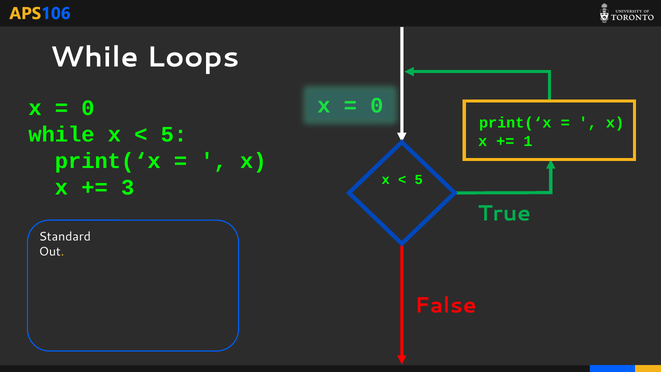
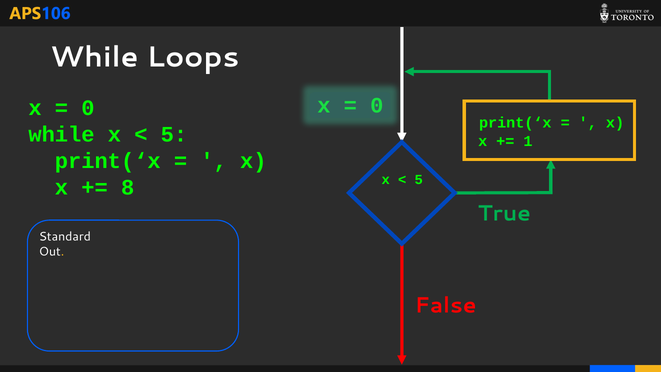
3: 3 -> 8 (128, 187)
